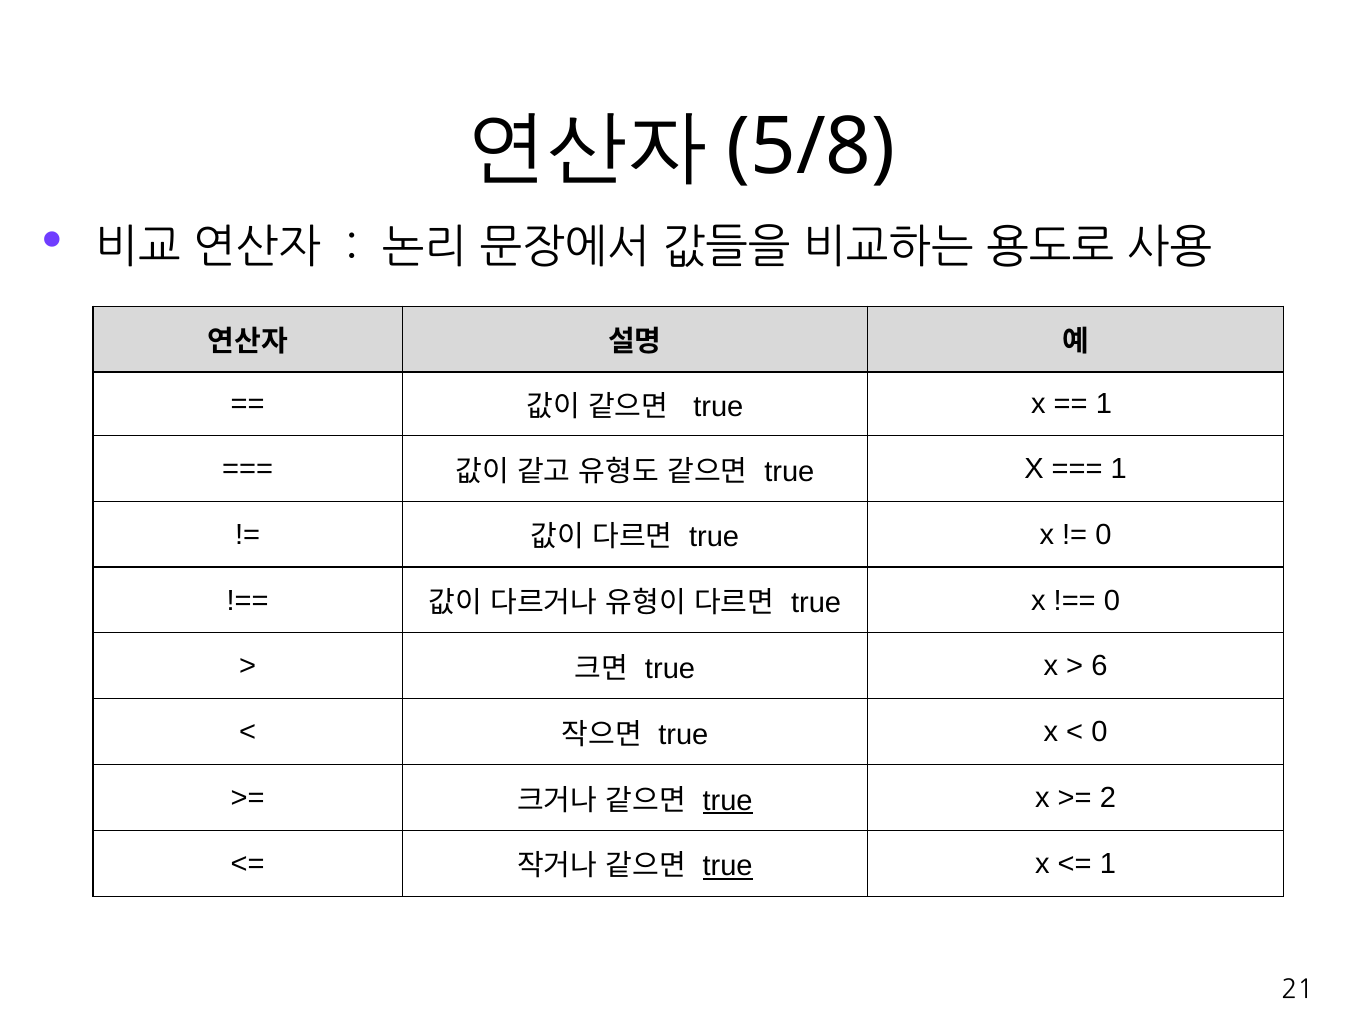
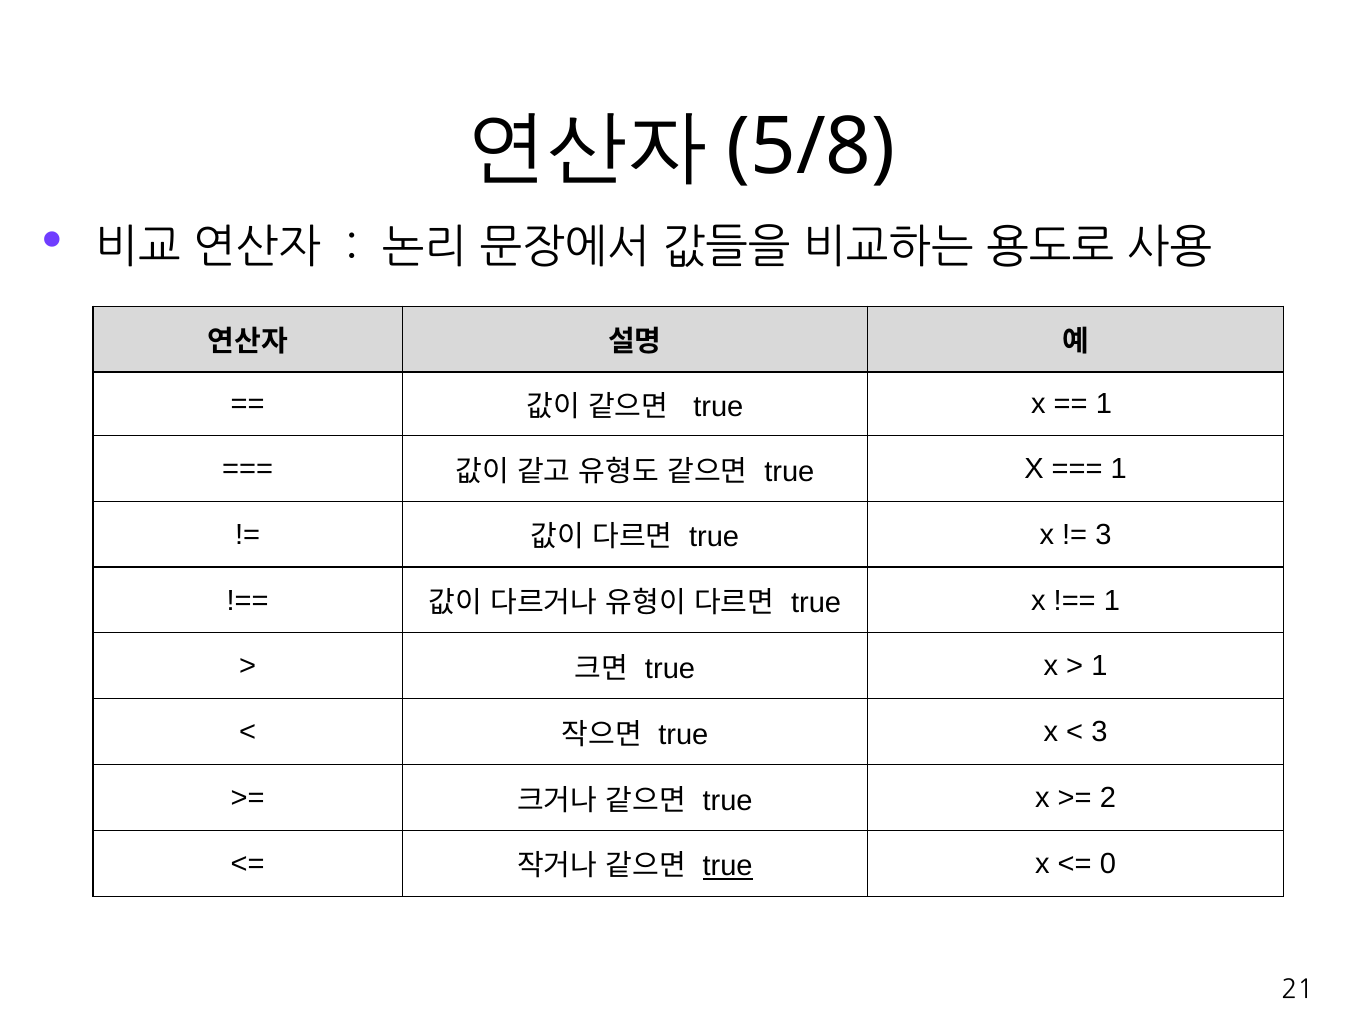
0: 0 -> 3 (1103, 535)
0: 0 -> 1 (1112, 601)
6: 6 -> 1 (1099, 667)
0: 0 -> 3 (1099, 732)
true underline: present -> none (728, 801)
1: 1 -> 0 (1108, 864)
